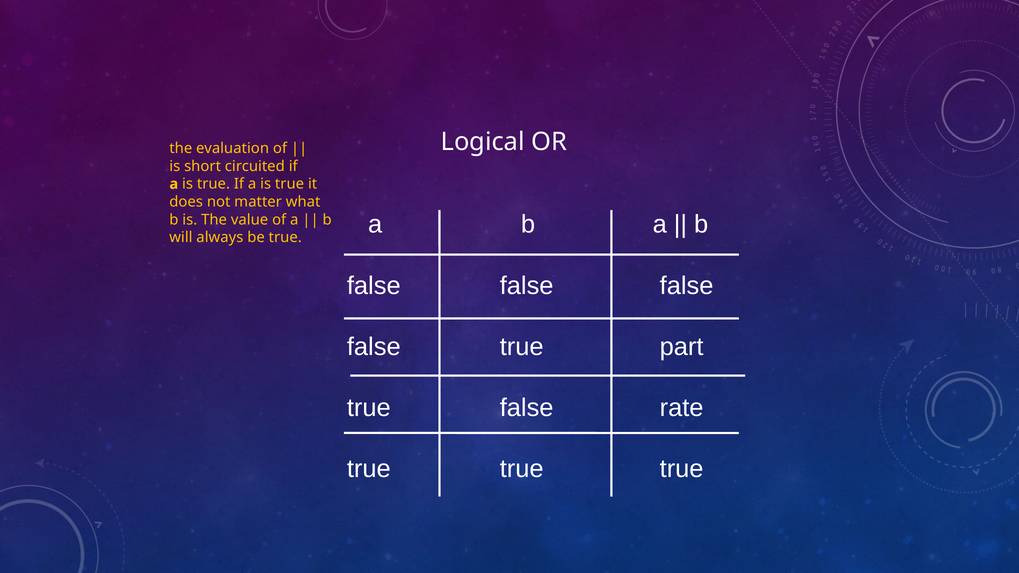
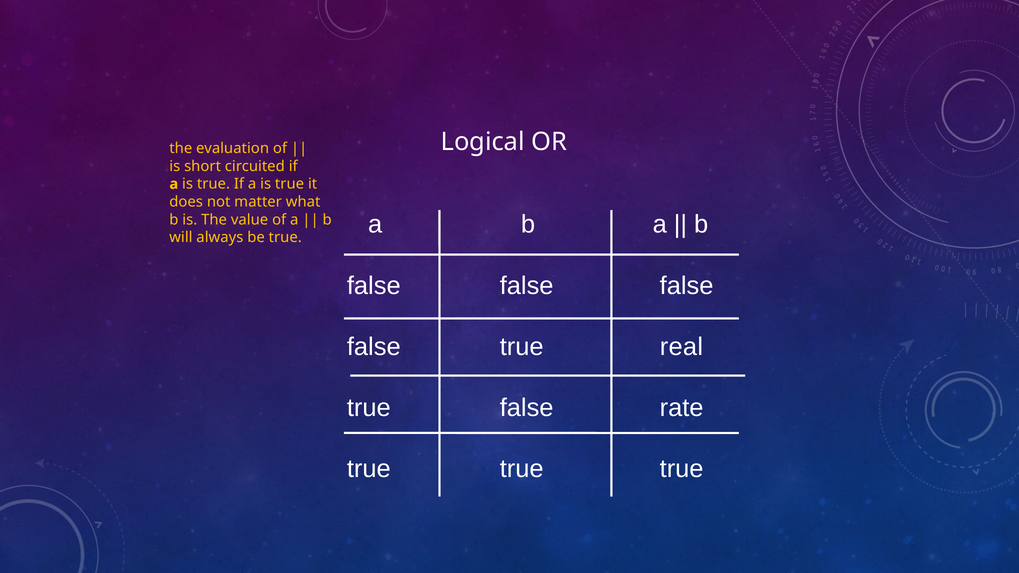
part: part -> real (681, 347)
